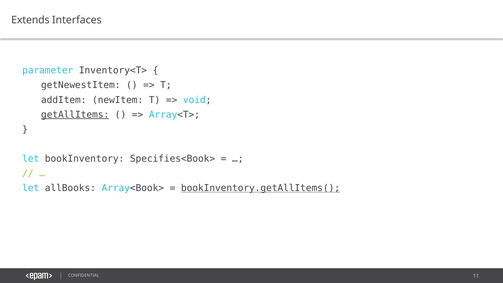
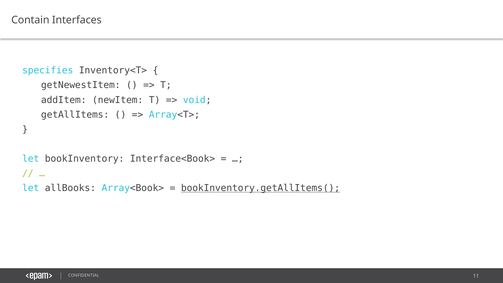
Extends: Extends -> Contain (30, 20)
parameter: parameter -> specifies (48, 70)
getAllItems underline: present -> none (75, 115)
Specifies<Book>: Specifies<Book> -> Interface<Book> (173, 159)
